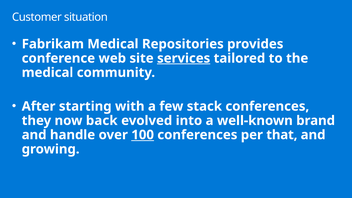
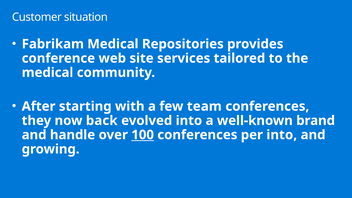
services underline: present -> none (184, 58)
stack: stack -> team (204, 106)
per that: that -> into (282, 135)
